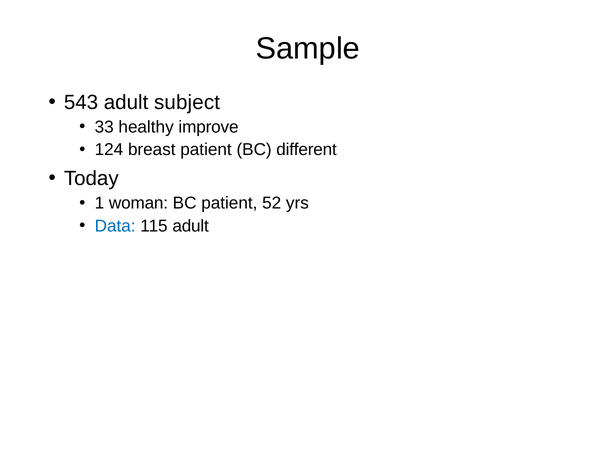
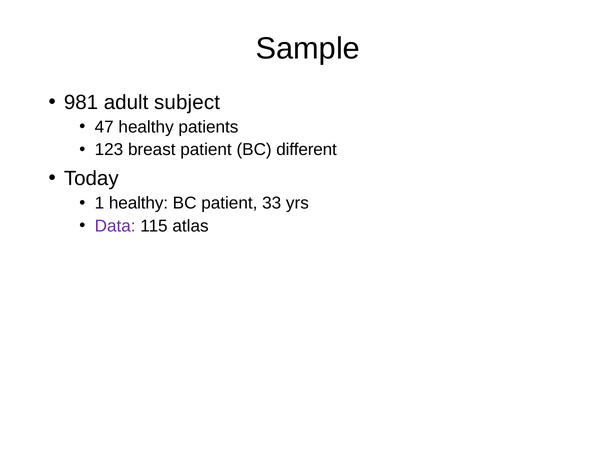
543: 543 -> 981 (81, 102)
33: 33 -> 47 (104, 127)
improve: improve -> patients (208, 127)
124: 124 -> 123 (109, 150)
1 woman: woman -> healthy (139, 203)
52: 52 -> 33 (272, 203)
Data colour: blue -> purple (115, 226)
115 adult: adult -> atlas (191, 226)
